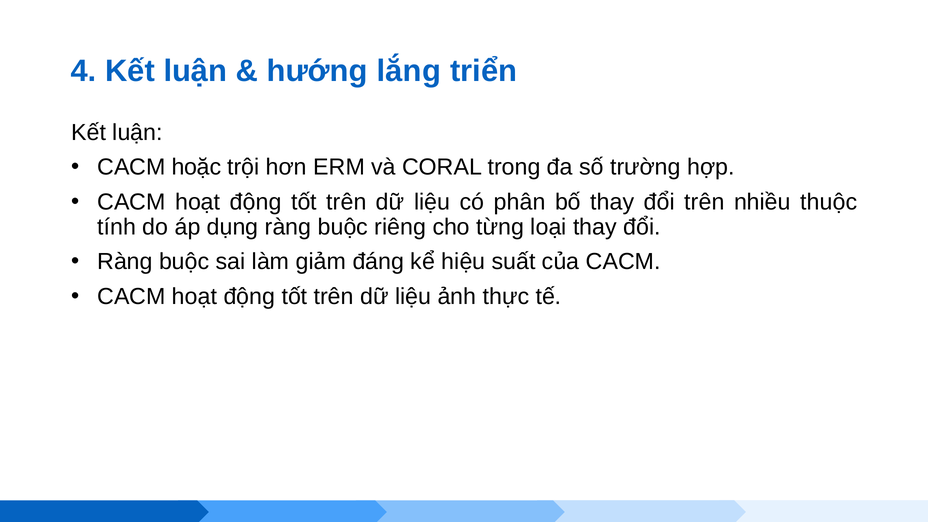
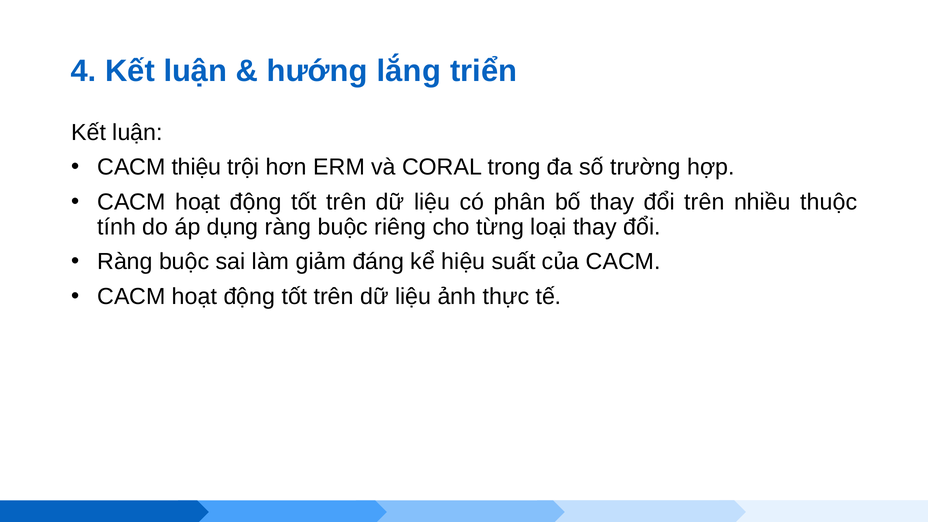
hoặc: hoặc -> thiệu (196, 167)
